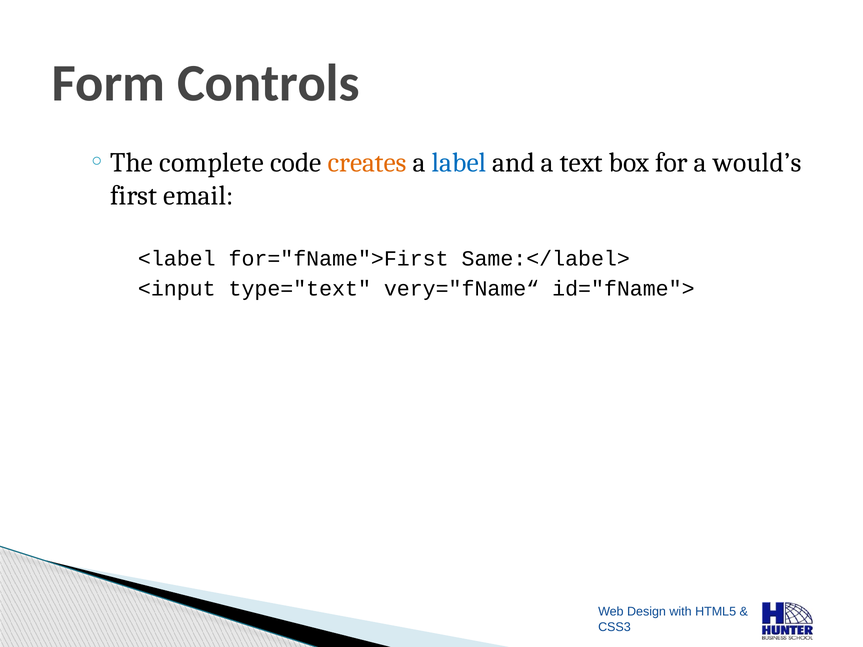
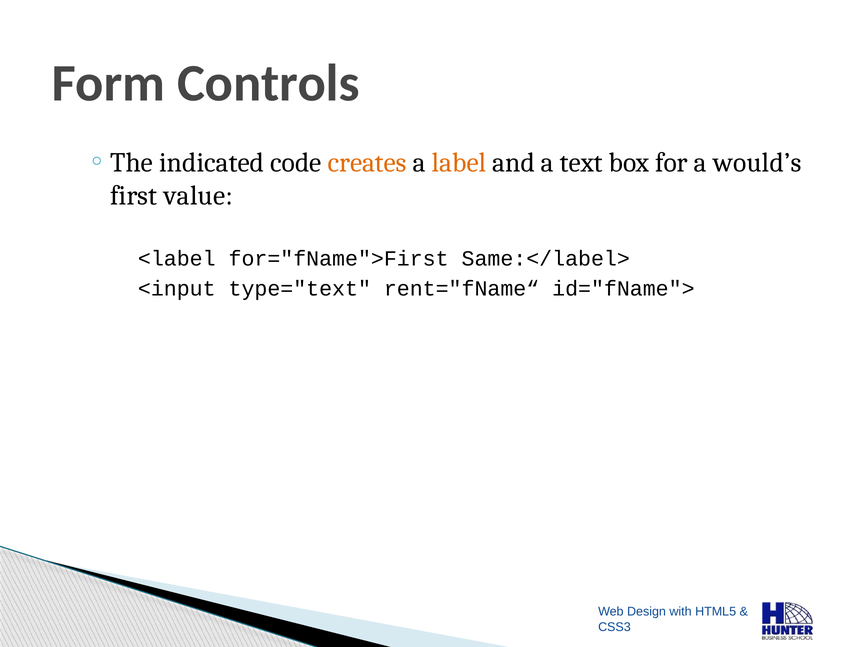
complete: complete -> indicated (212, 163)
label colour: blue -> orange (459, 163)
email: email -> value (198, 196)
very="fName“: very="fName“ -> rent="fName“ (462, 289)
